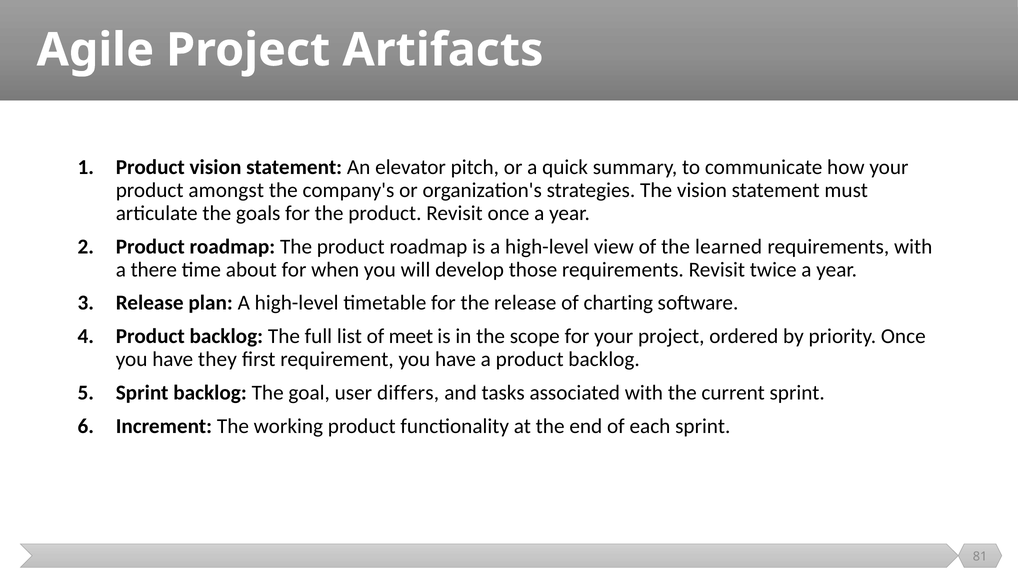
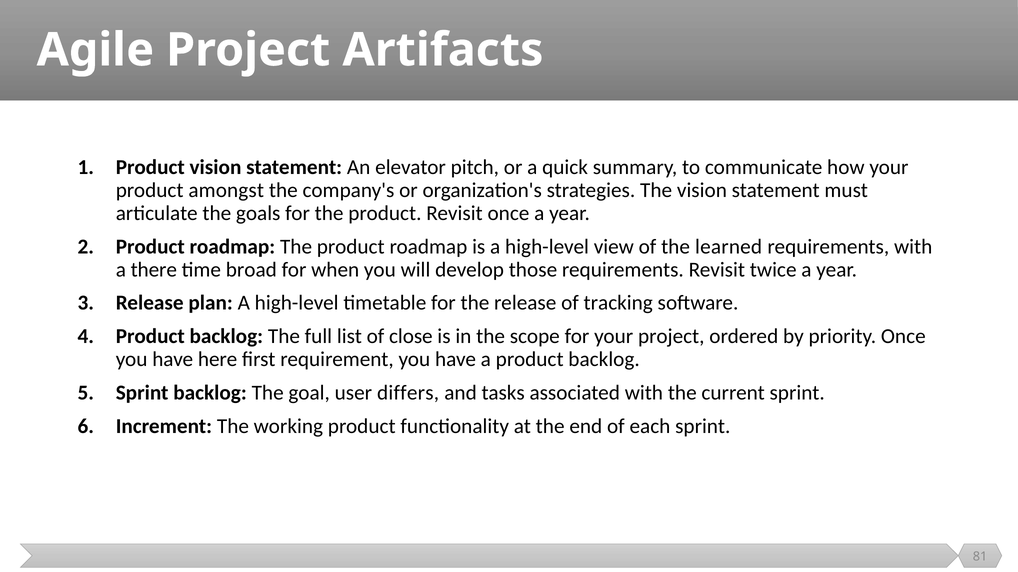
about: about -> broad (251, 270)
charting: charting -> tracking (618, 303)
meet: meet -> close (411, 337)
they: they -> here (218, 360)
